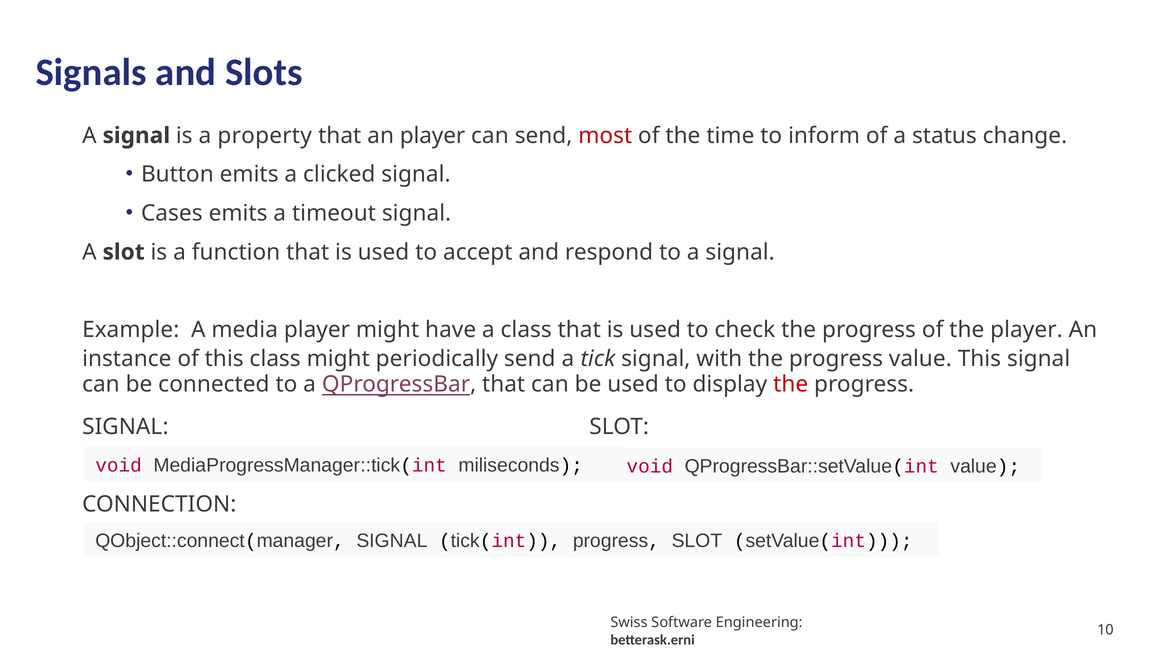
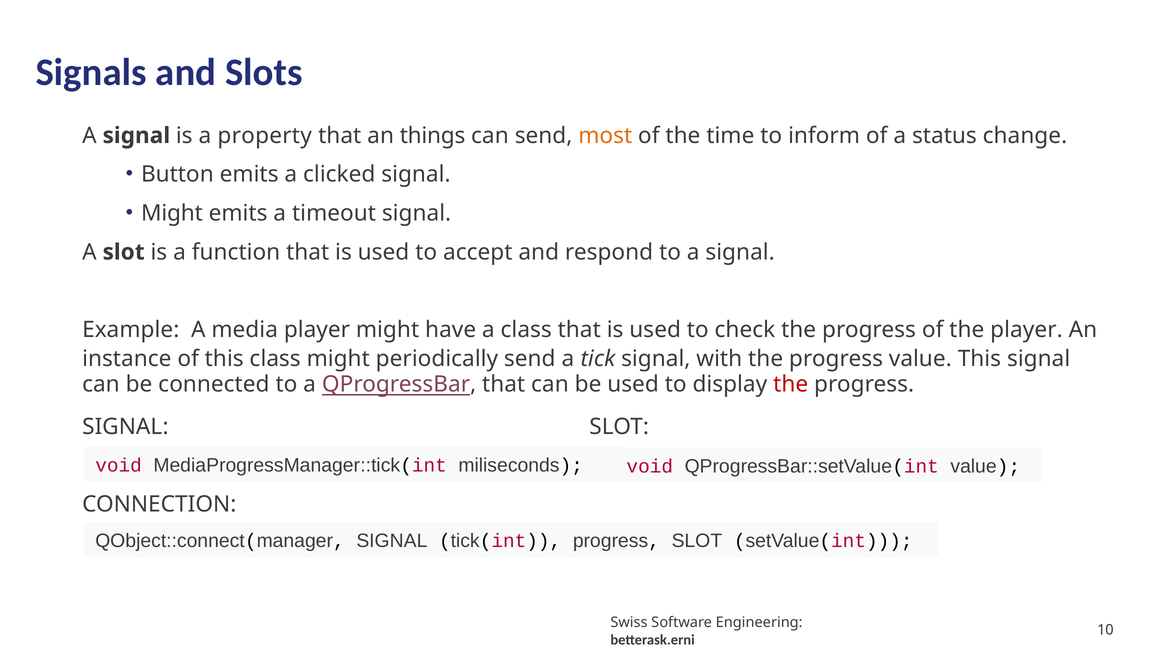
an player: player -> things (433, 136)
most colour: red -> orange (605, 136)
Cases: Cases -> Might (172, 213)
